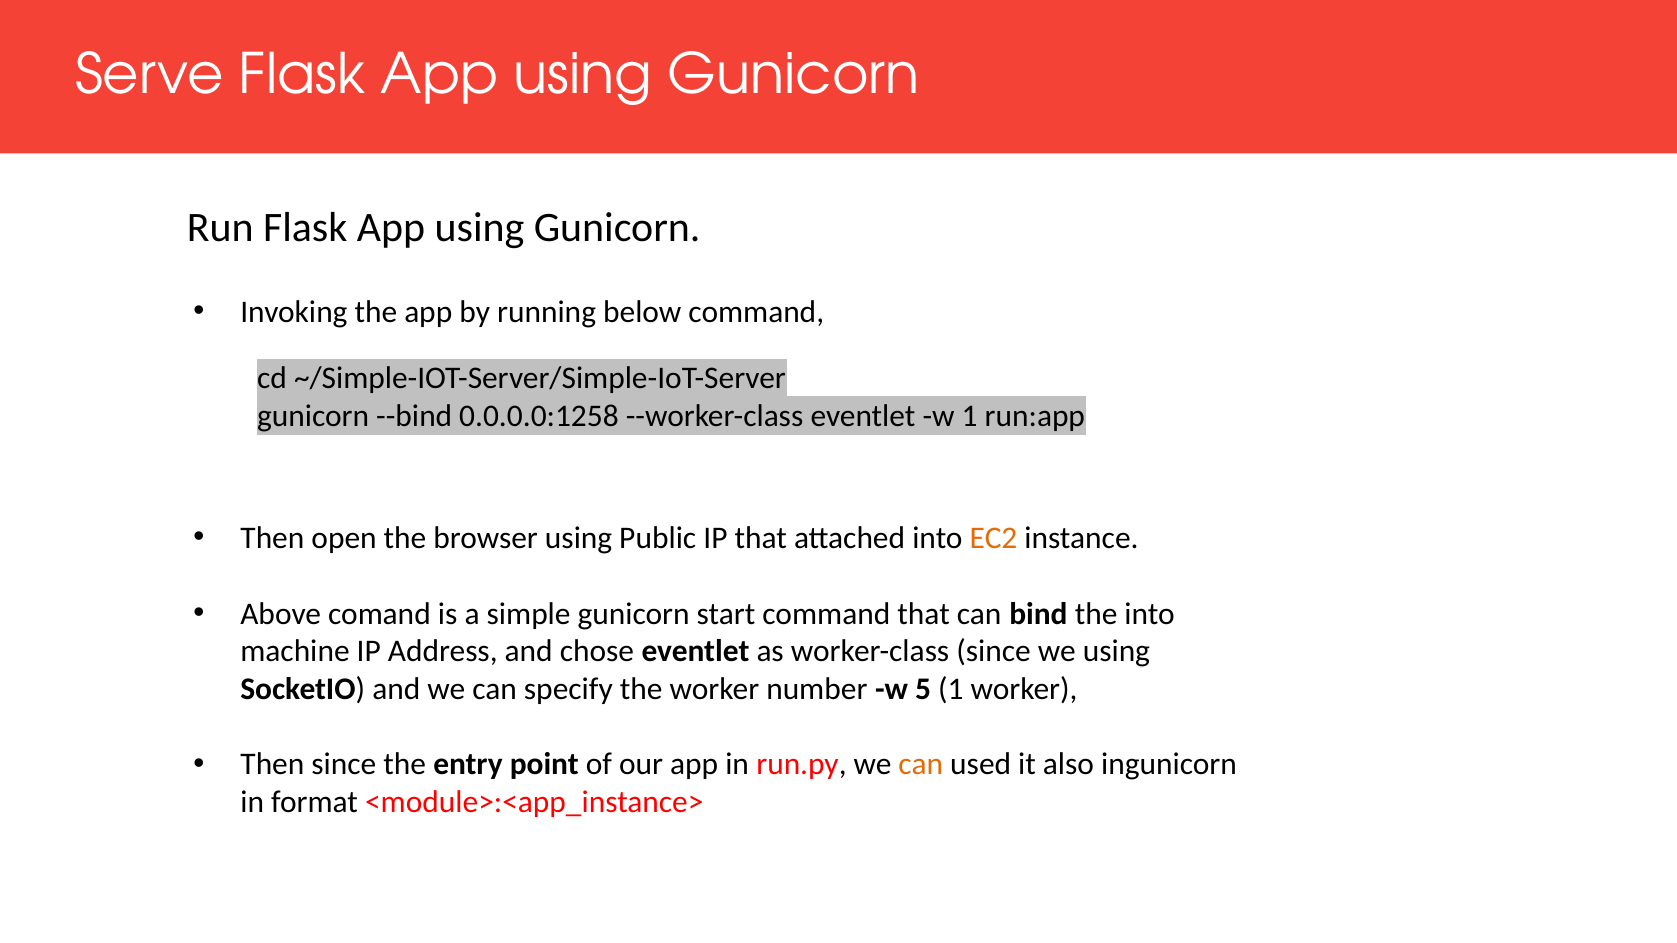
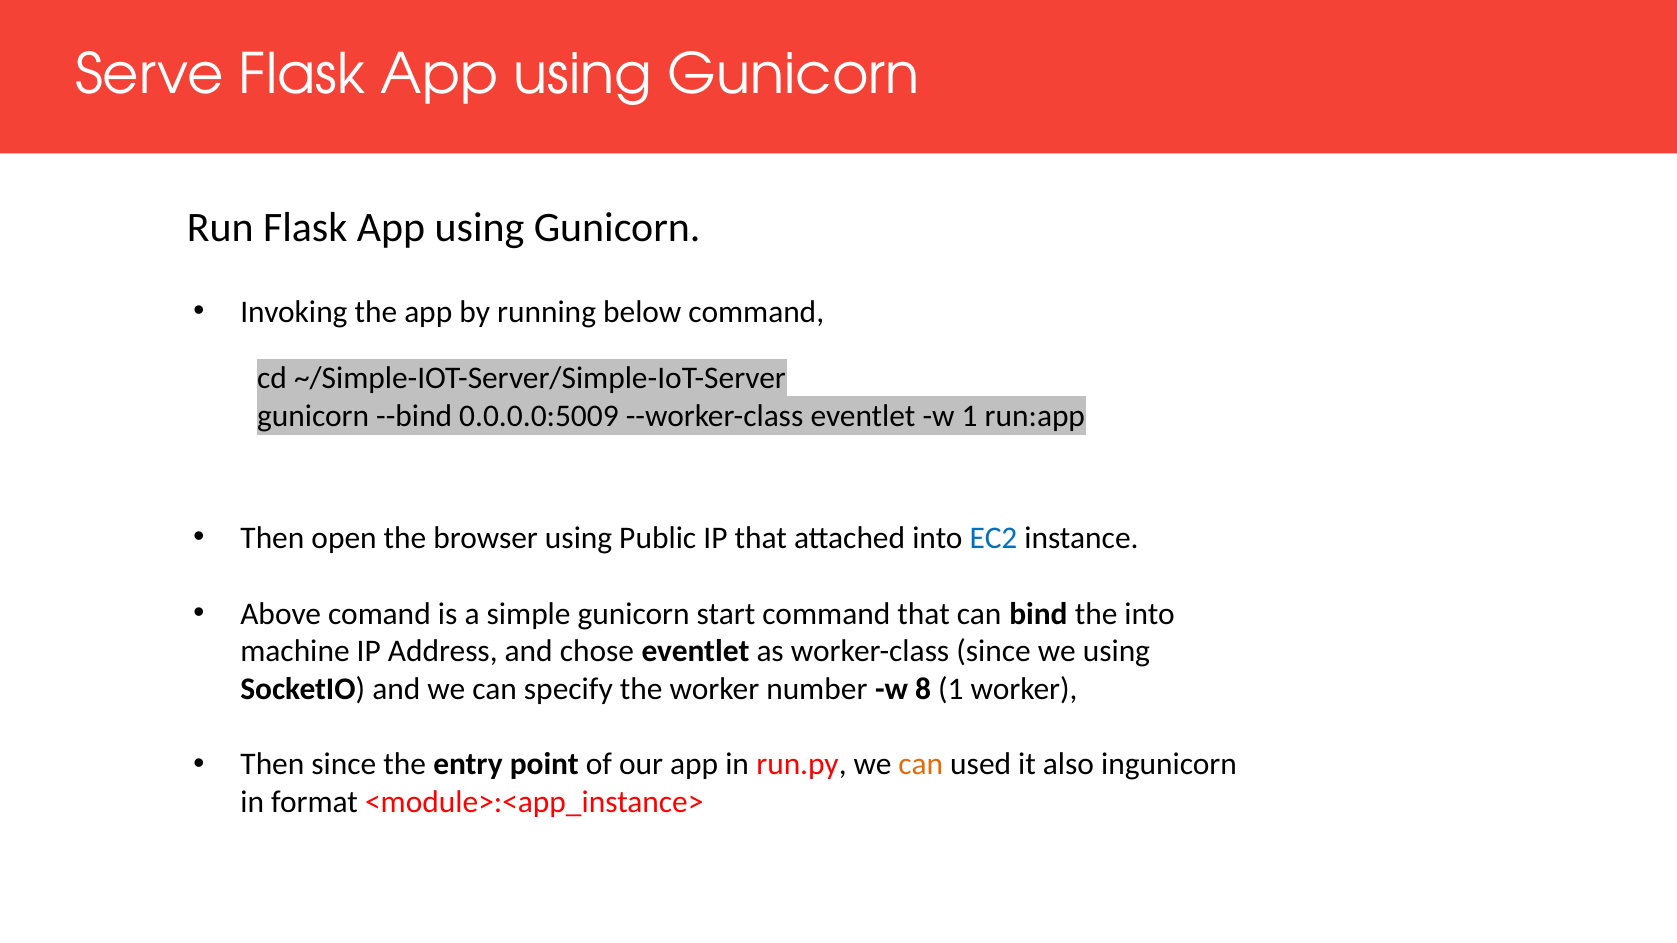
0.0.0.0:1258: 0.0.0.0:1258 -> 0.0.0.0:5009 (539, 416)
EC2 colour: orange -> blue (993, 538)
5: 5 -> 8 (923, 689)
